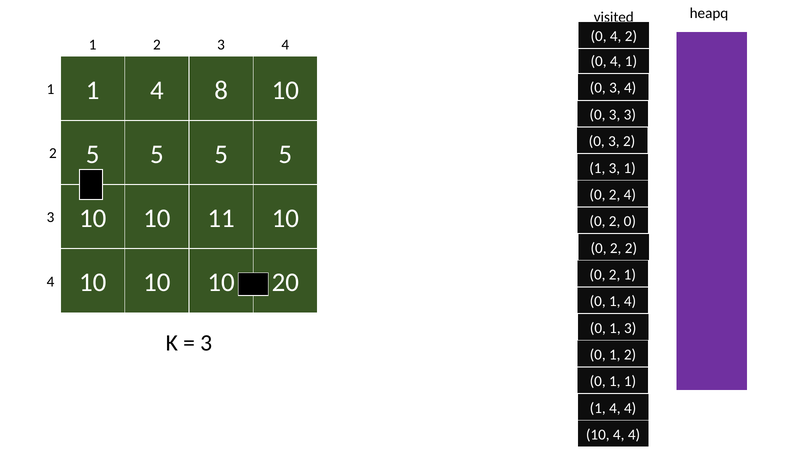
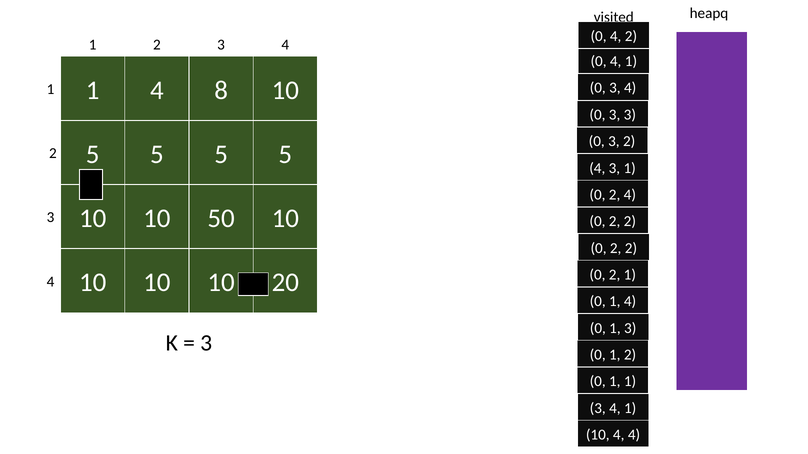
1: 1 -> 4 (597, 168)
11: 11 -> 50 (221, 219)
0: 0 -> 2 (630, 222)
1: 1 -> 3 (598, 408)
4: 4 -> 1 (630, 408)
